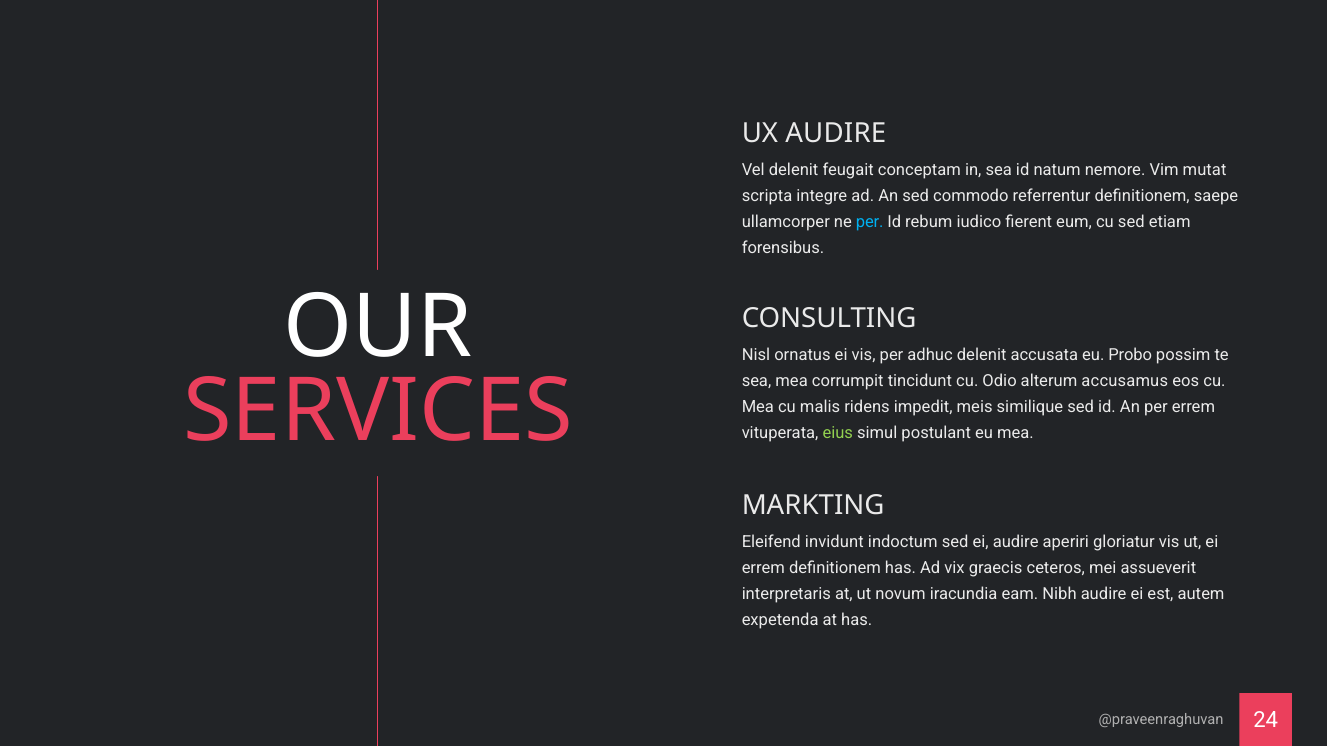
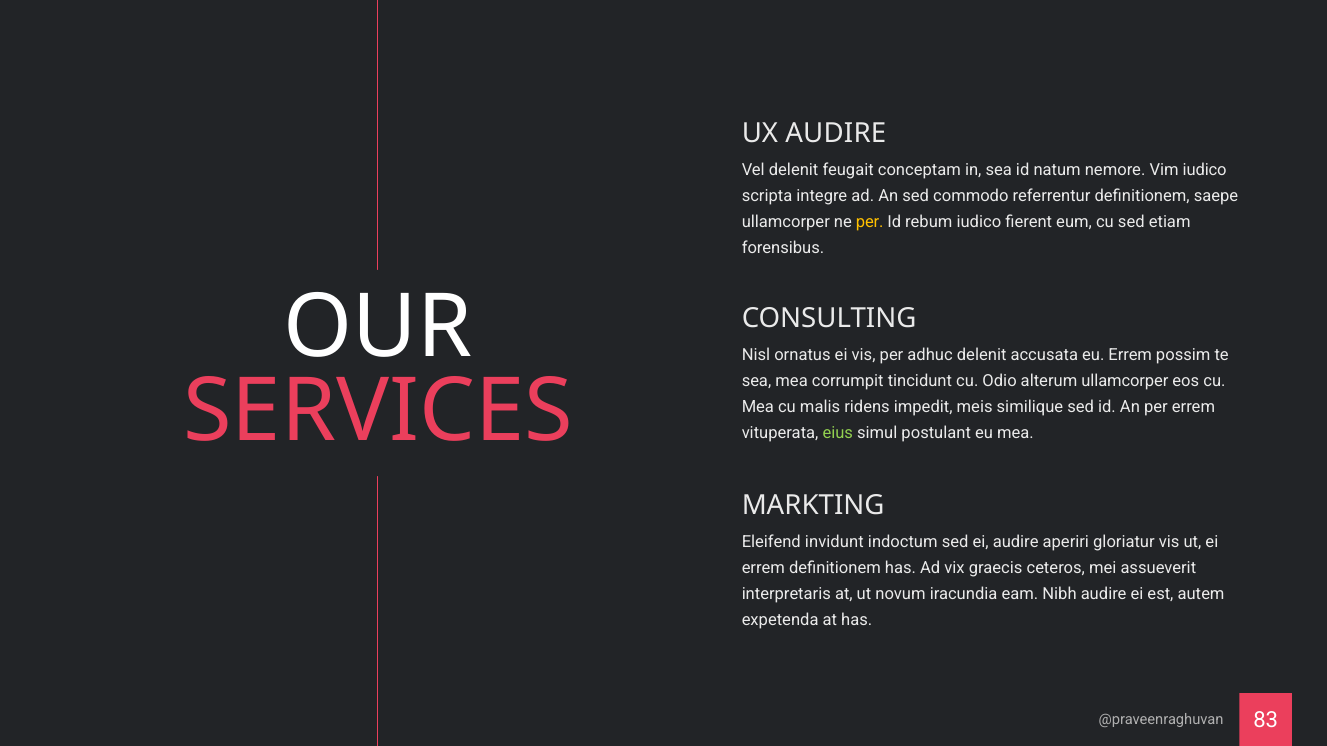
Vim mutat: mutat -> iudico (1205, 170)
per colour: light blue -> yellow (870, 222)
eu Probo: Probo -> Errem (1130, 355)
alterum accusamus: accusamus -> ullamcorper (1125, 381)
24: 24 -> 83 (1266, 720)
